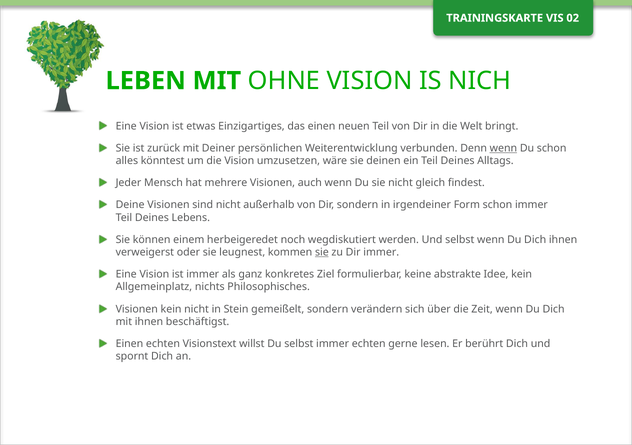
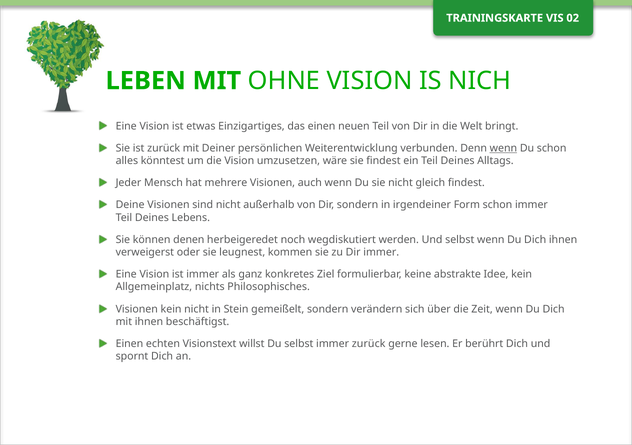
sie deinen: deinen -> findest (383, 161)
einem: einem -> denen (189, 240)
sie underline: present -> none (322, 253)
immer echten: echten -> zurück (369, 344)
